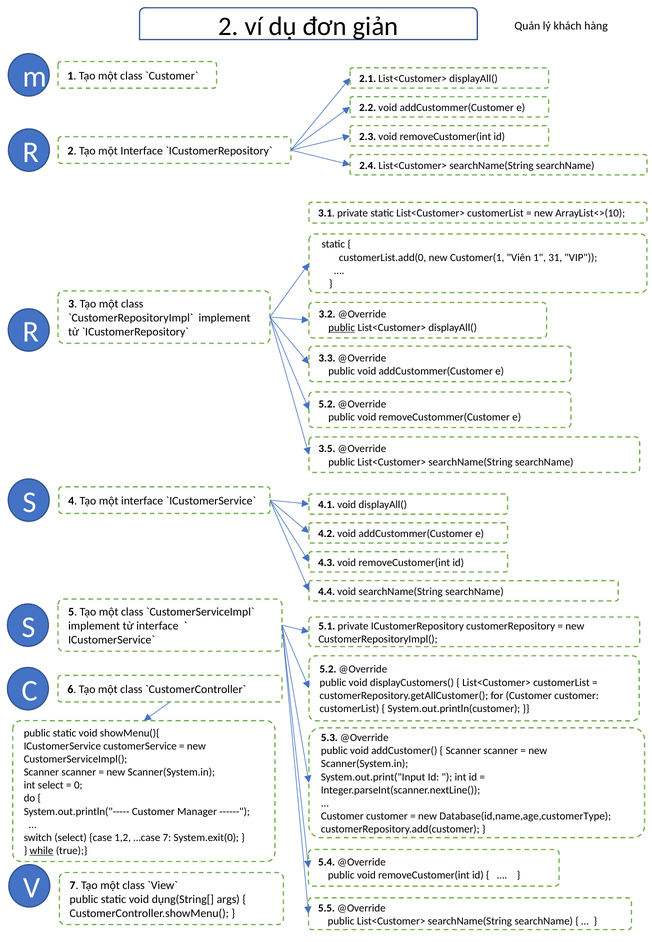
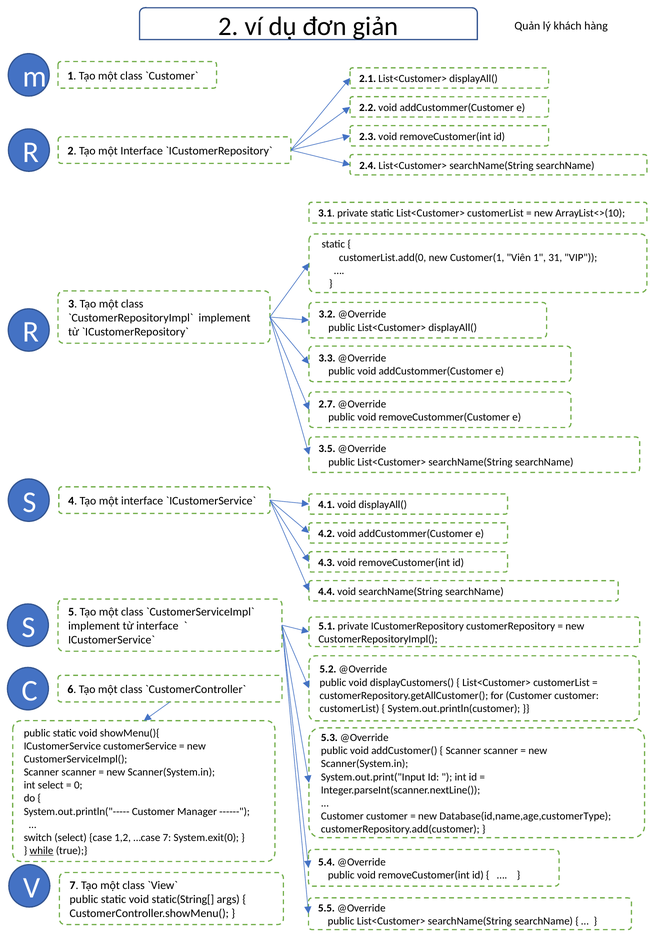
public underline: present -> none (342, 327)
5.2: 5.2 -> 2.7 (327, 404)
dụng(String[: dụng(String[ -> static(String[ (183, 899)
